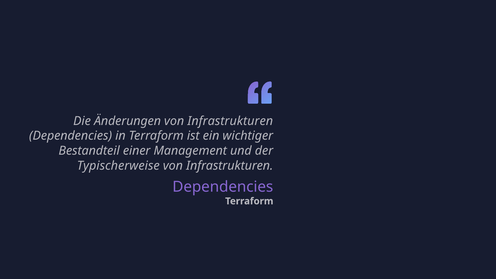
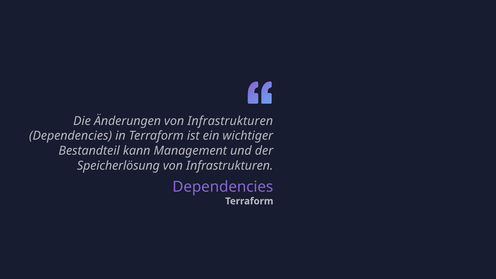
einer: einer -> kann (137, 151)
Typischerweise: Typischerweise -> Speicherlösung (118, 166)
